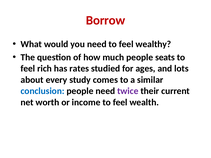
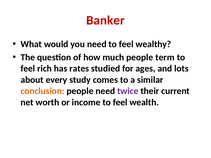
Borrow: Borrow -> Banker (105, 20)
seats: seats -> term (165, 57)
conclusion colour: blue -> orange (43, 91)
